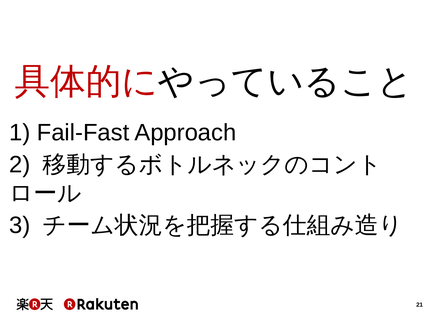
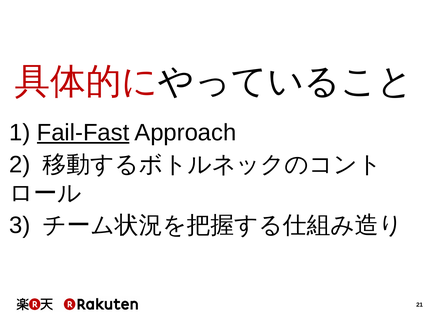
Fail-Fast underline: none -> present (83, 133)
